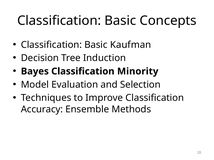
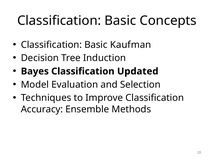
Minority: Minority -> Updated (138, 72)
